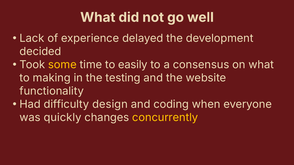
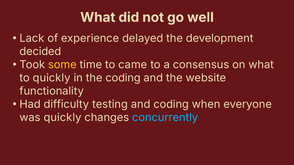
easily: easily -> came (133, 65)
to making: making -> quickly (52, 78)
the testing: testing -> coding (123, 78)
design: design -> testing (110, 105)
concurrently colour: yellow -> light blue (165, 118)
